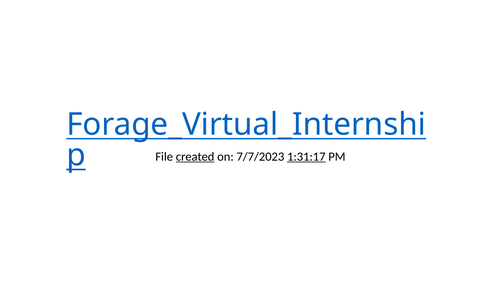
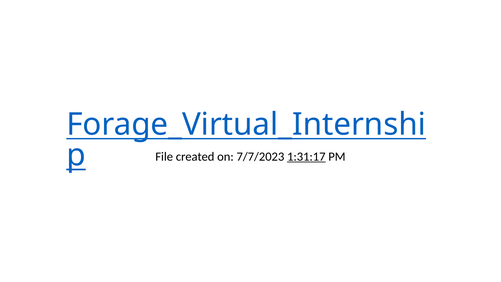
created underline: present -> none (195, 157)
